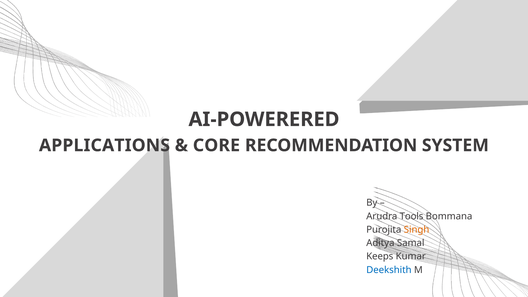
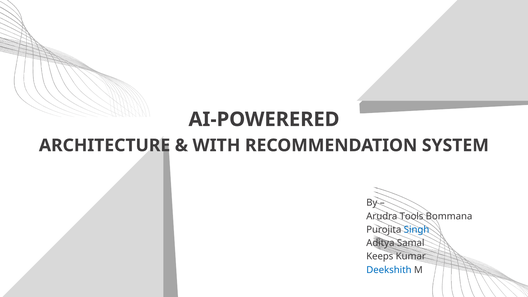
APPLICATIONS: APPLICATIONS -> ARCHITECTURE (105, 145)
CORE: CORE -> WITH (216, 145)
Singh colour: orange -> blue (417, 230)
